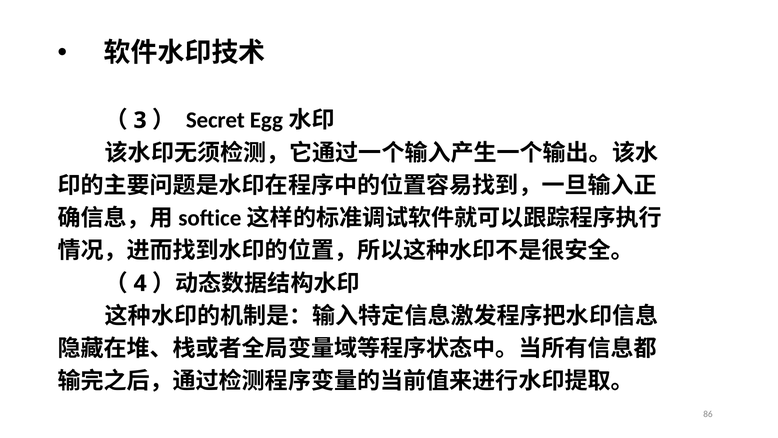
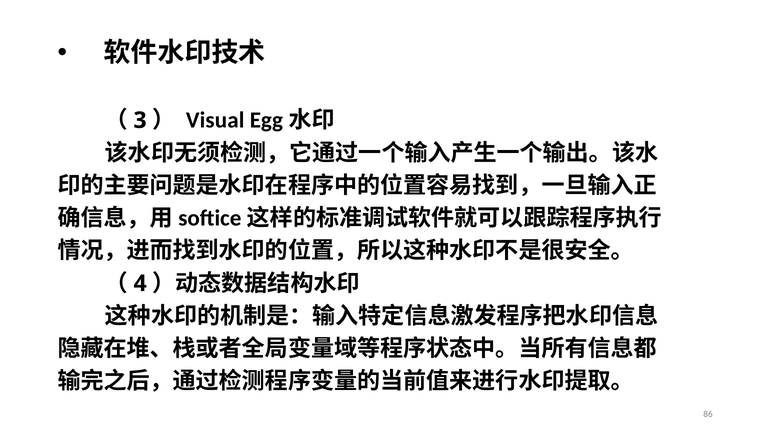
Secret: Secret -> Visual (215, 120)
